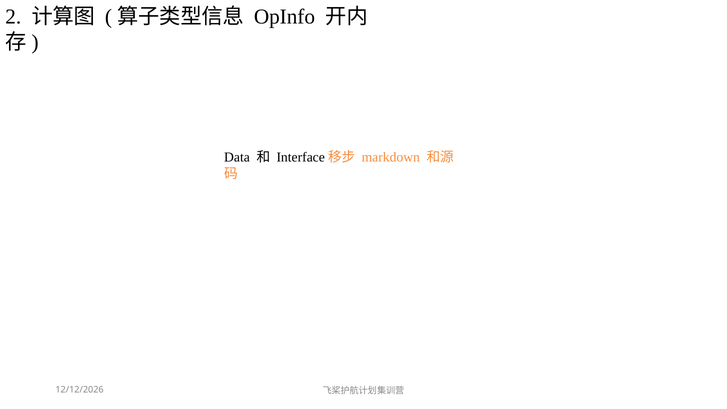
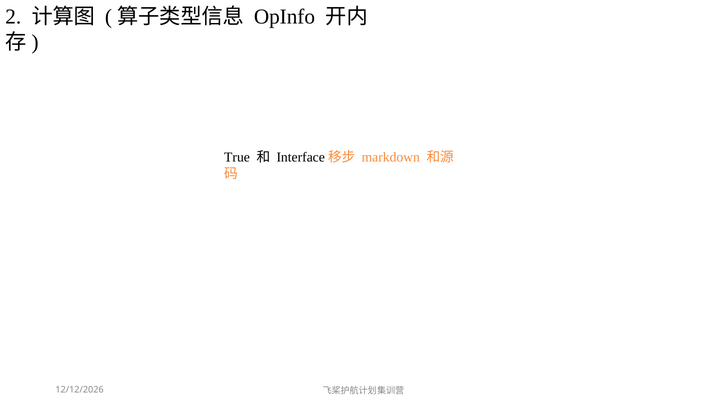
Data: Data -> True (237, 157)
